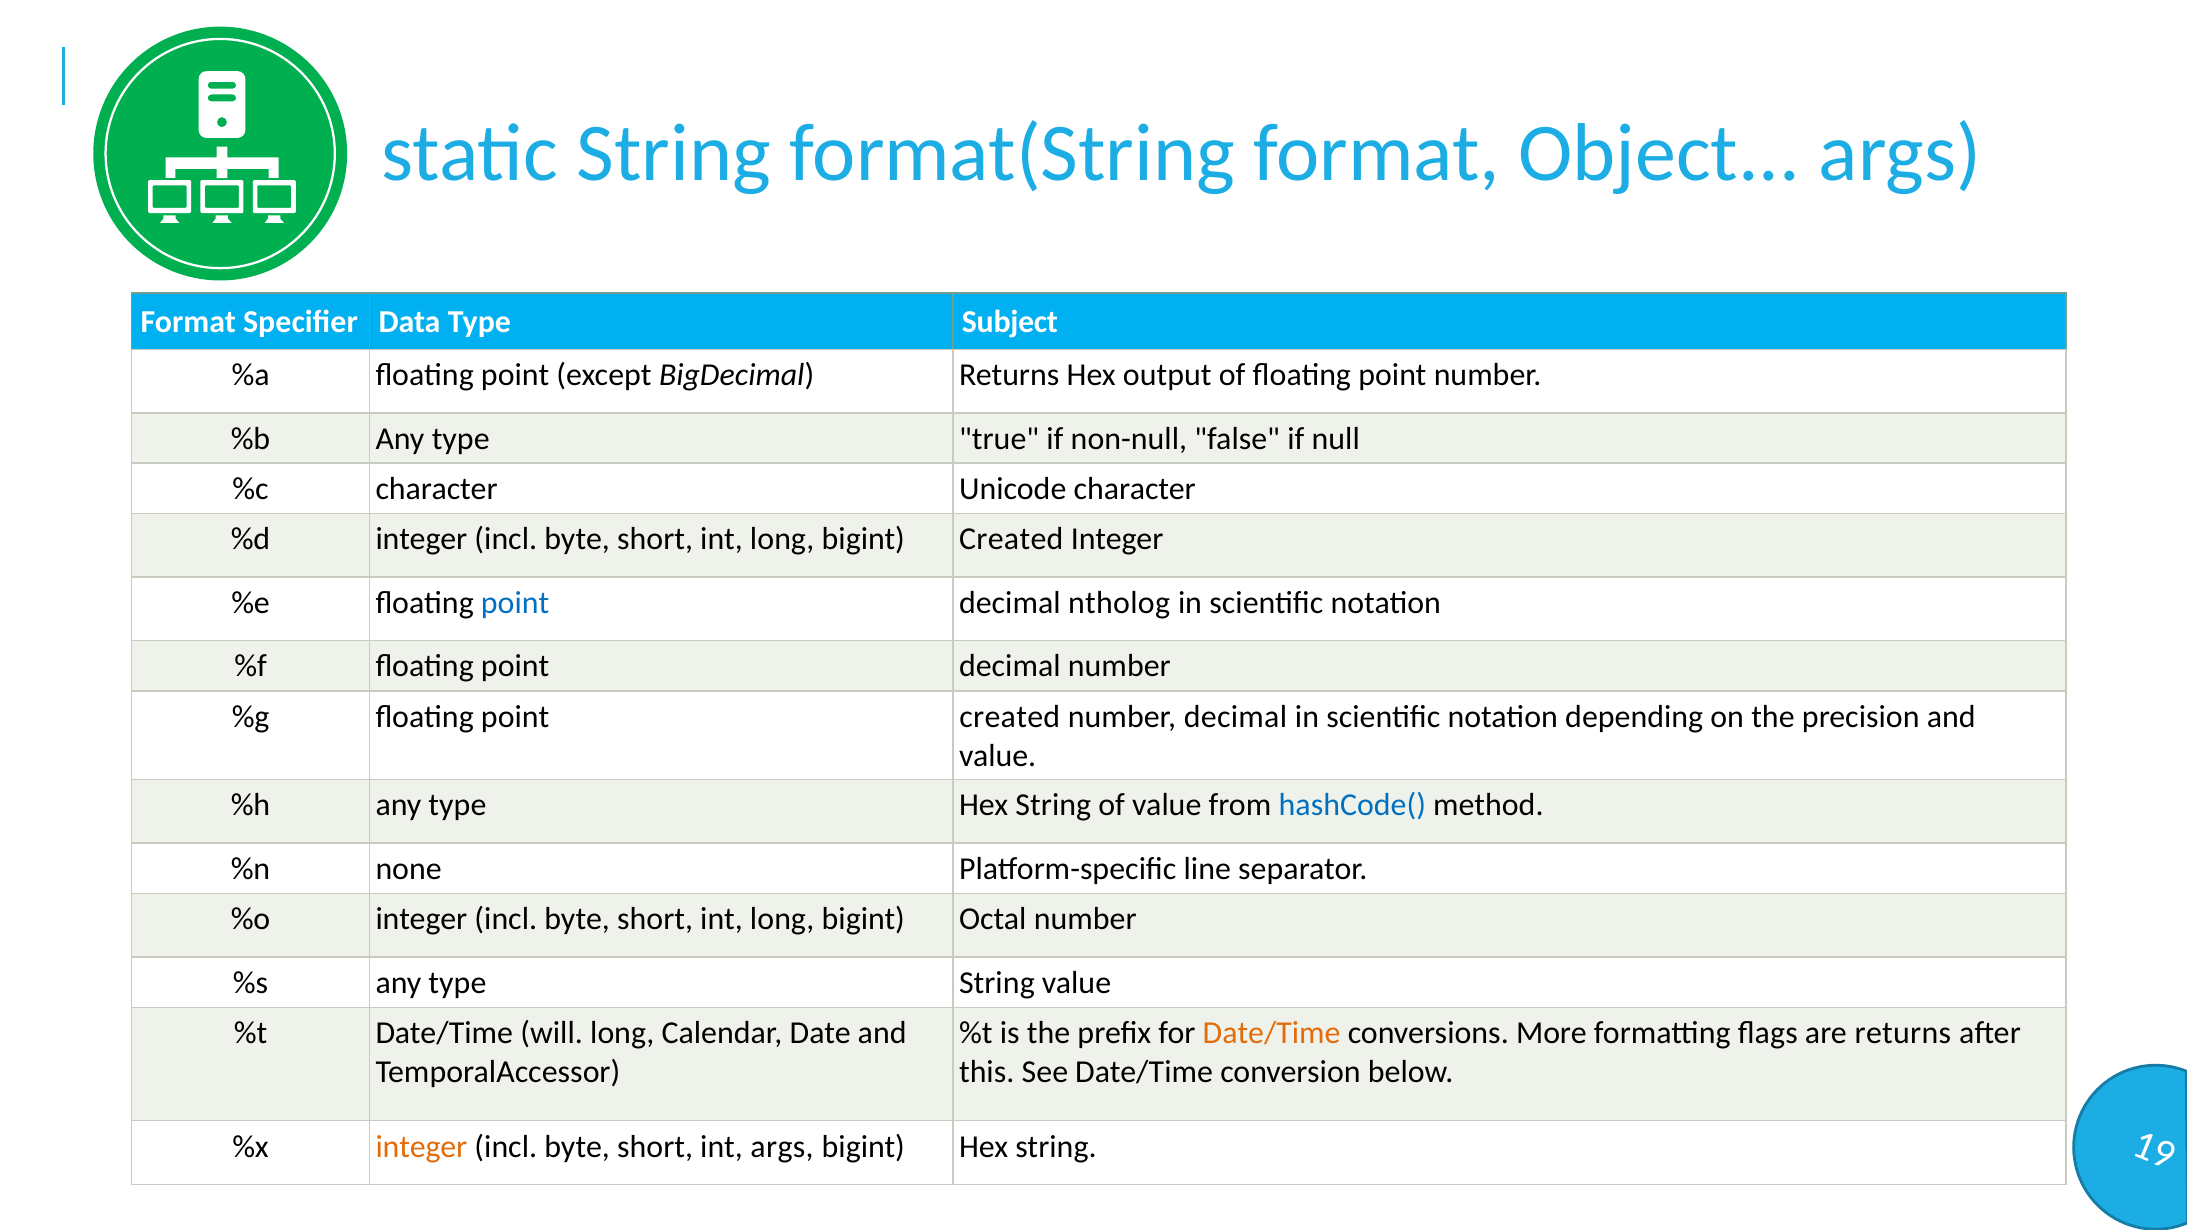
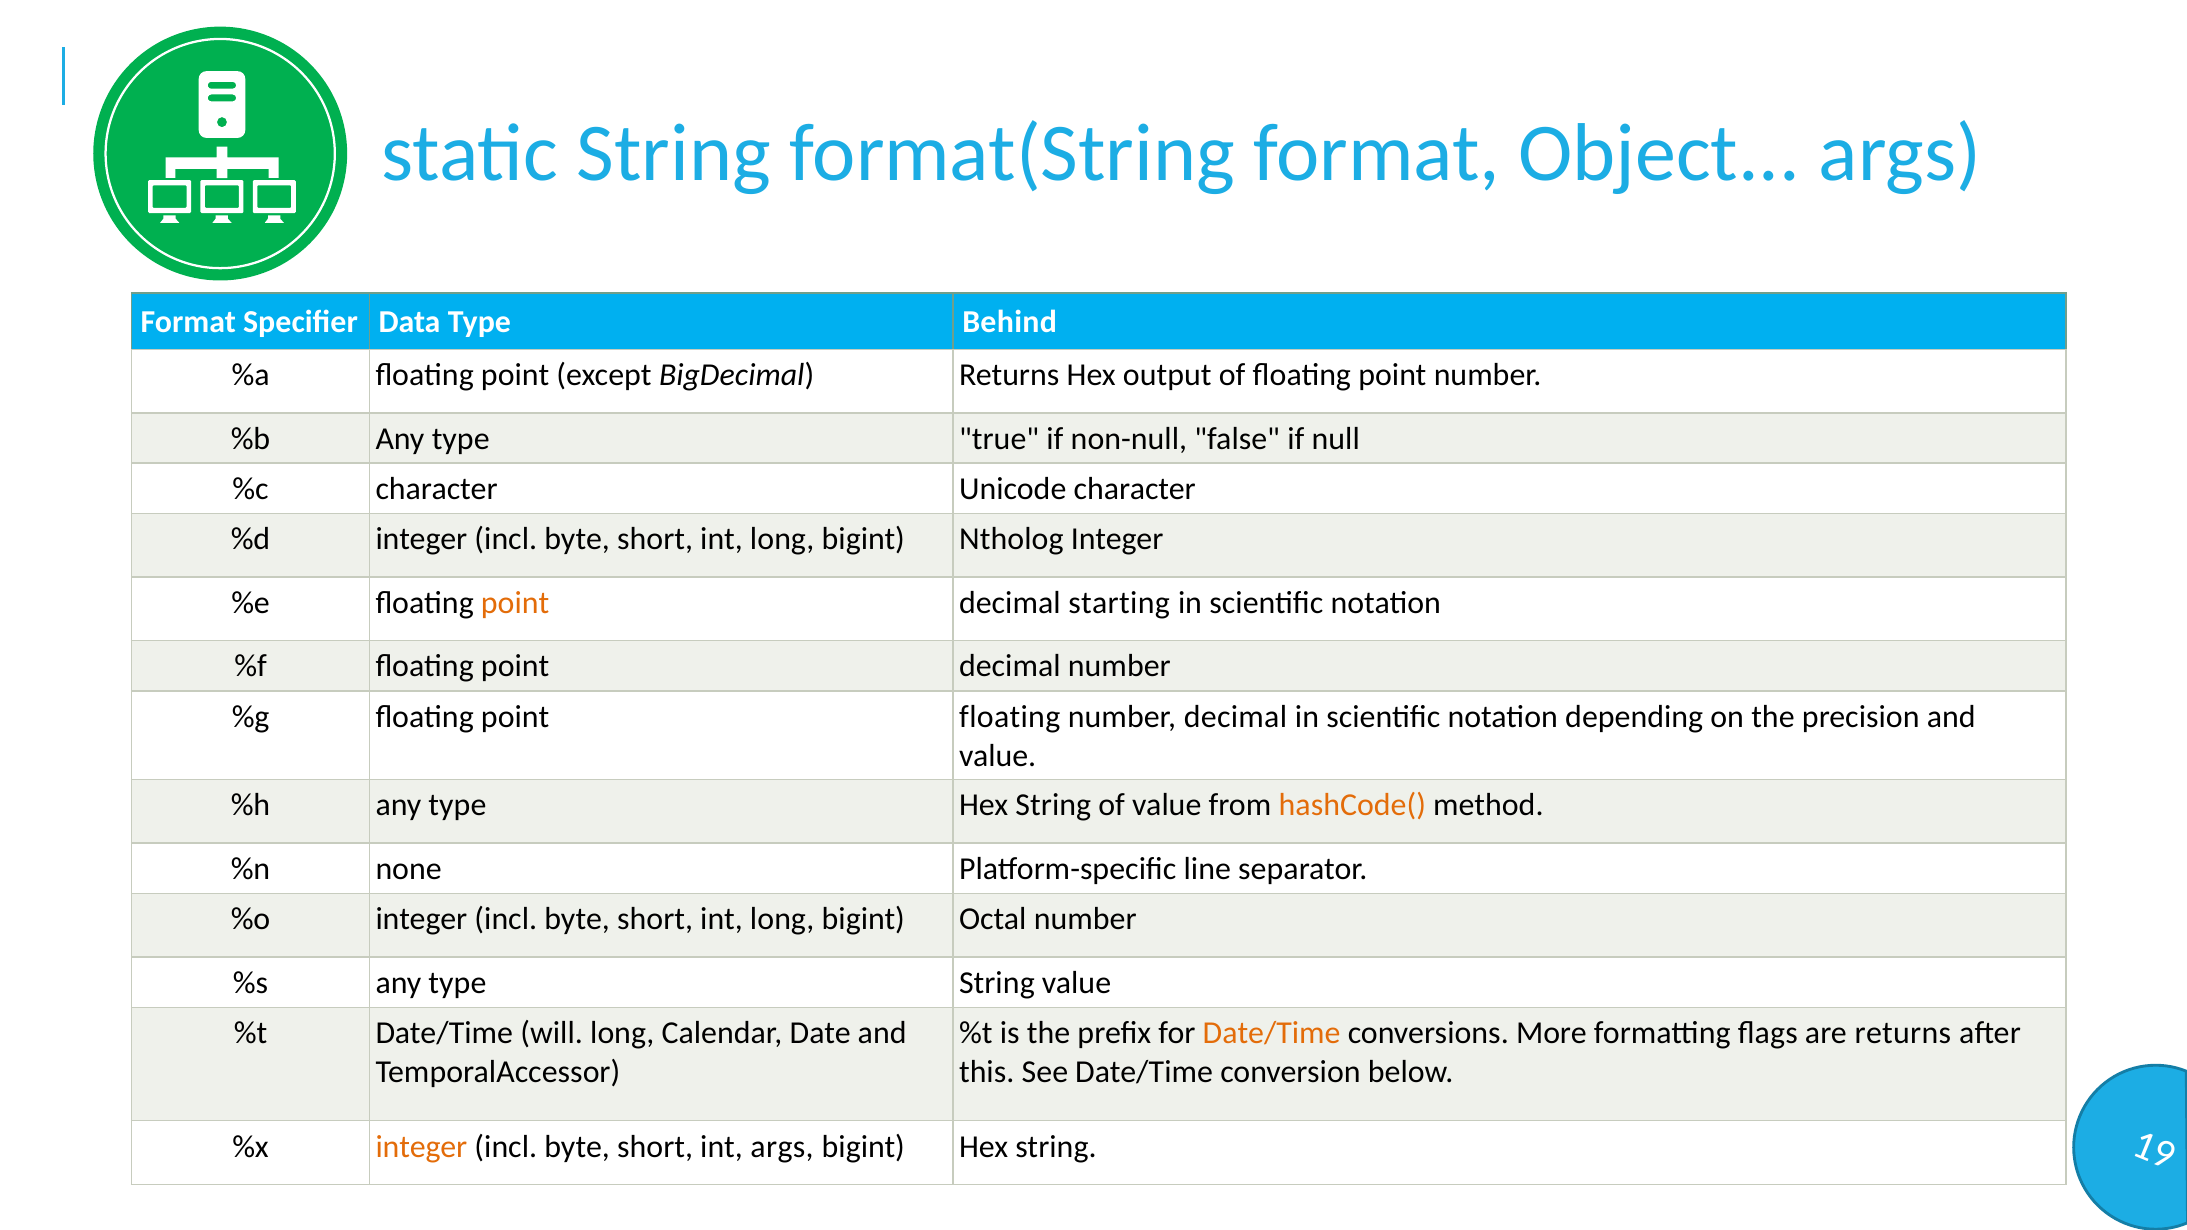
Subject: Subject -> Behind (1010, 322)
bigint Created: Created -> Ntholog (1011, 539)
point colour: blue -> orange (515, 603)
ntholog: ntholog -> starting (1119, 603)
point created: created -> floating (1010, 717)
hashCode( colour: blue -> orange (1352, 806)
